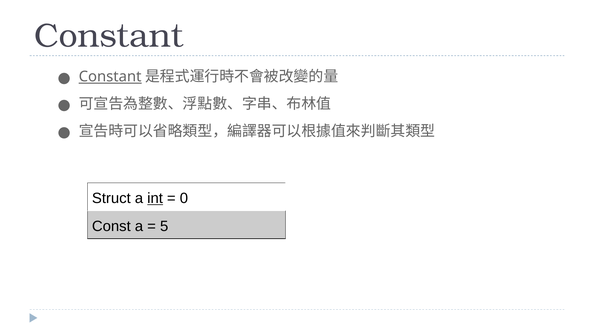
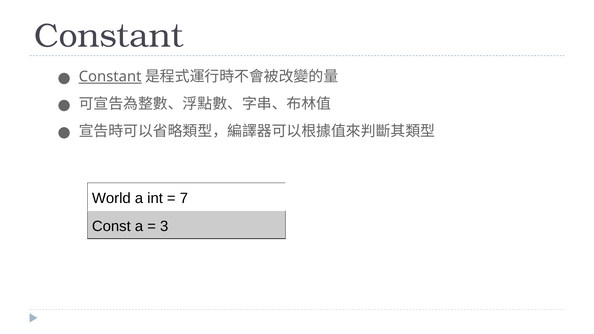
Struct: Struct -> World (111, 198)
int underline: present -> none (155, 198)
0: 0 -> 7 (184, 198)
5: 5 -> 3 (164, 226)
